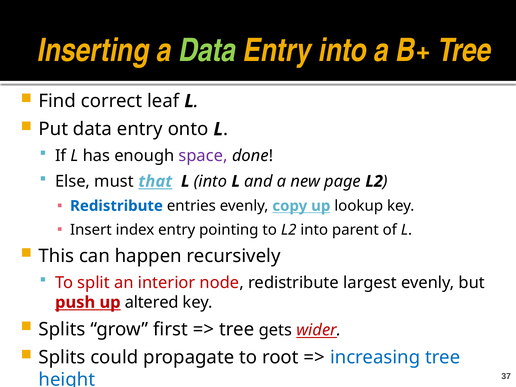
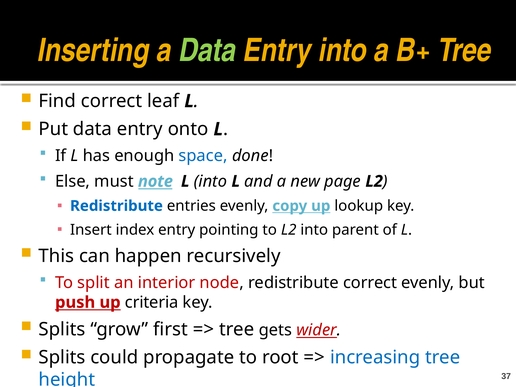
space colour: purple -> blue (203, 156)
that: that -> note (155, 181)
redistribute largest: largest -> correct (370, 283)
altered: altered -> criteria (152, 302)
